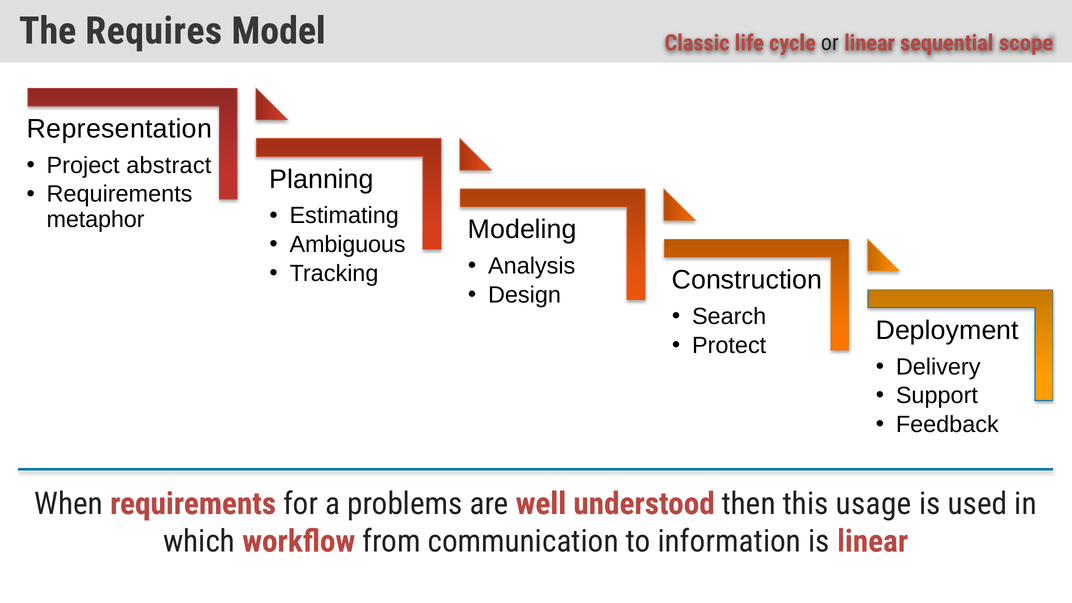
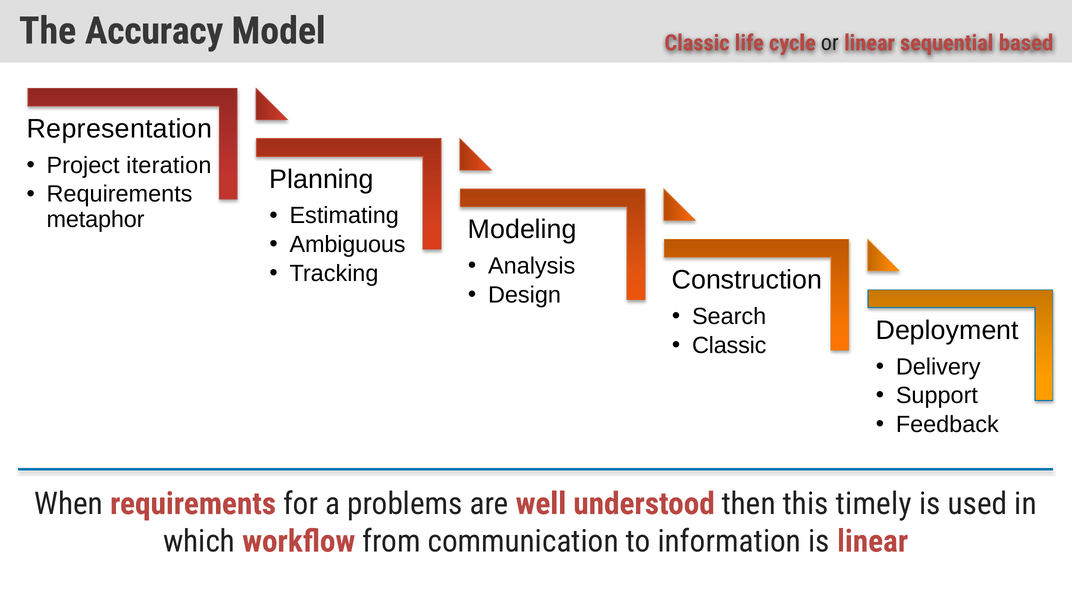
Requires: Requires -> Accuracy (154, 31)
scope: scope -> based (1026, 43)
abstract: abstract -> iteration (169, 165)
Protect: Protect -> Classic (729, 345)
usage: usage -> timely (874, 504)
